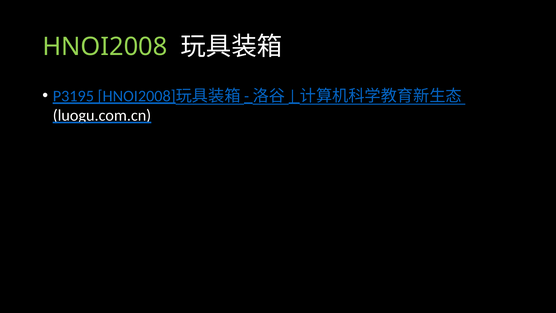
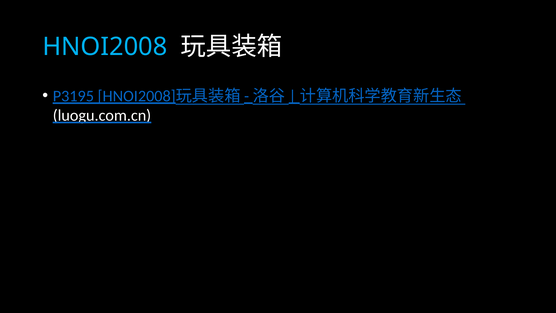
HNOI2008 colour: light green -> light blue (105, 47)
